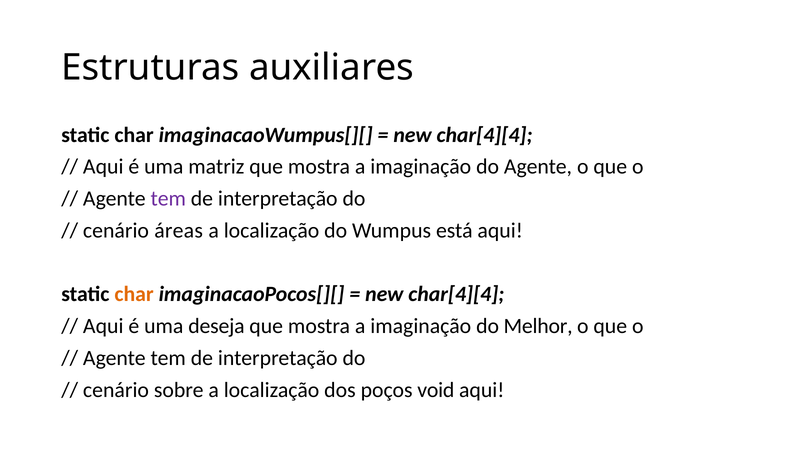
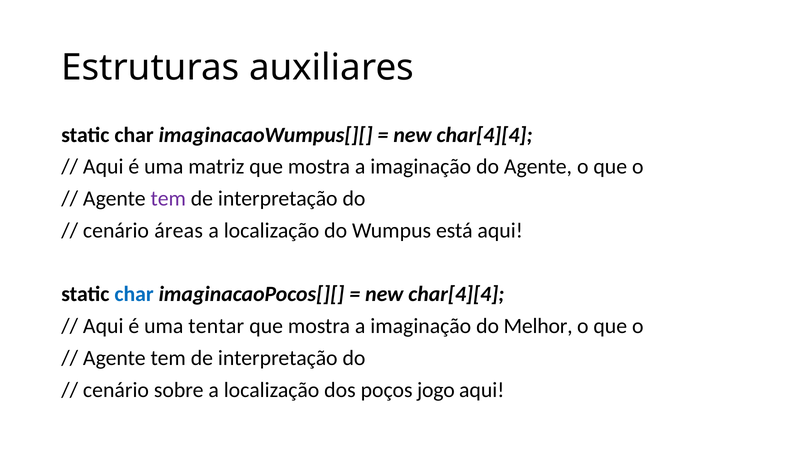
char colour: orange -> blue (134, 294)
deseja: deseja -> tentar (216, 326)
void: void -> jogo (436, 390)
